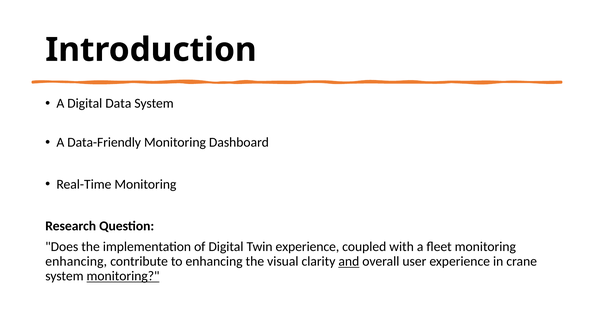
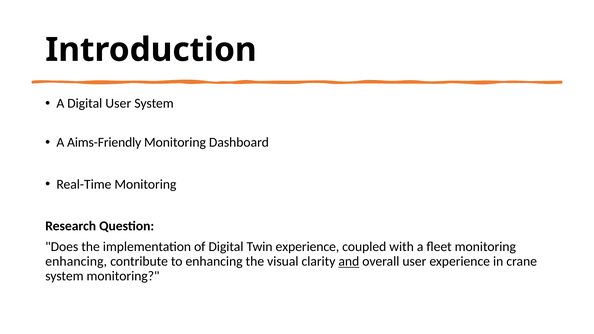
Digital Data: Data -> User (118, 103)
Data-Friendly: Data-Friendly -> Aims-Friendly (104, 143)
monitoring underline: present -> none (123, 276)
